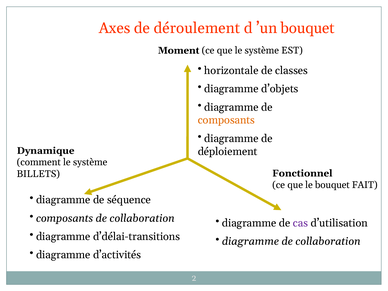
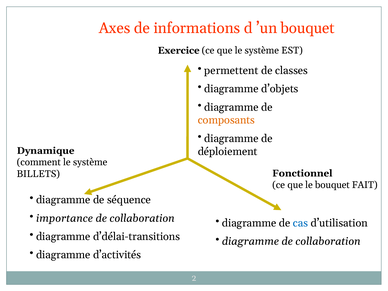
déroulement: déroulement -> informations (197, 28)
Moment: Moment -> Exercice (179, 50)
horizontale: horizontale -> permettent (231, 71)
composants: composants -> importance (65, 218)
cas colour: purple -> blue (300, 223)
